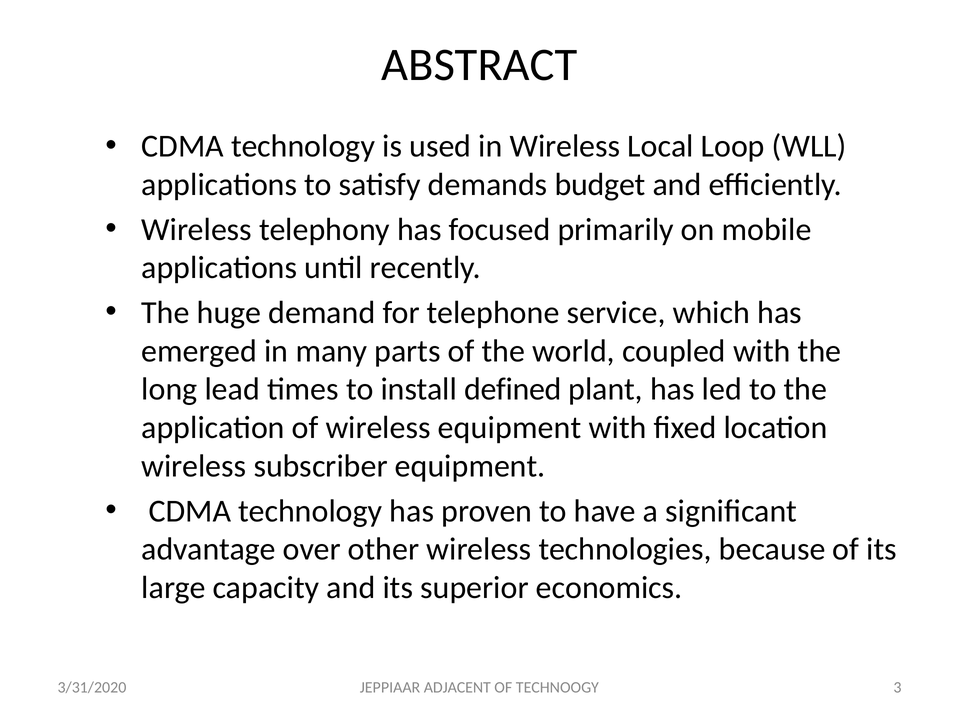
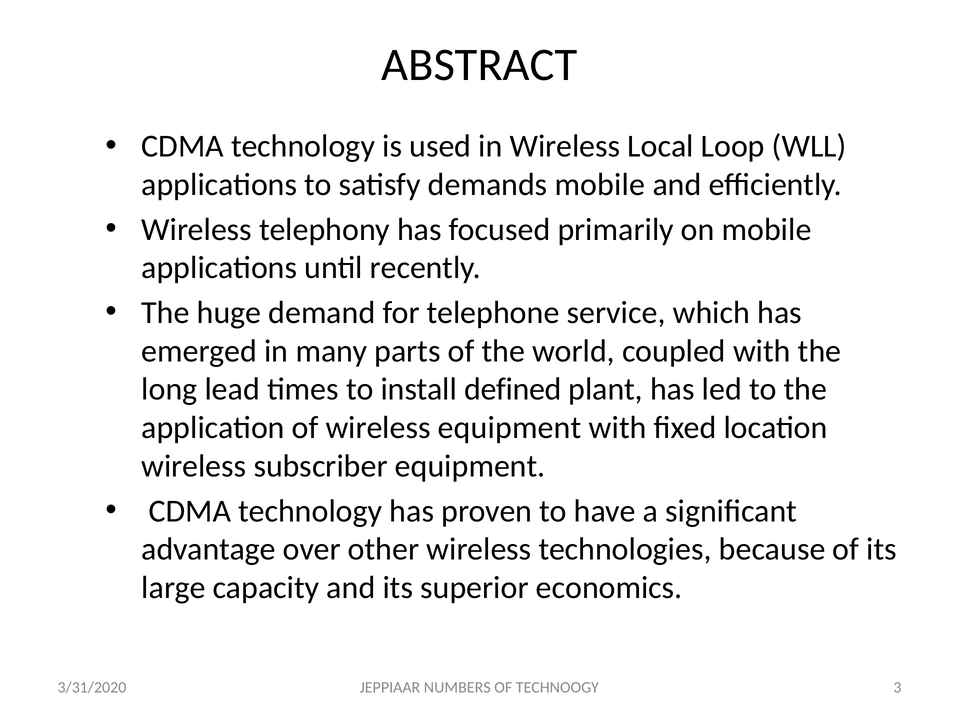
demands budget: budget -> mobile (600, 184)
ADJACENT: ADJACENT -> NUMBERS (457, 687)
